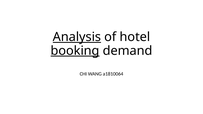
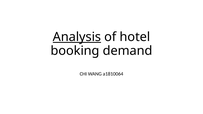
booking underline: present -> none (75, 51)
